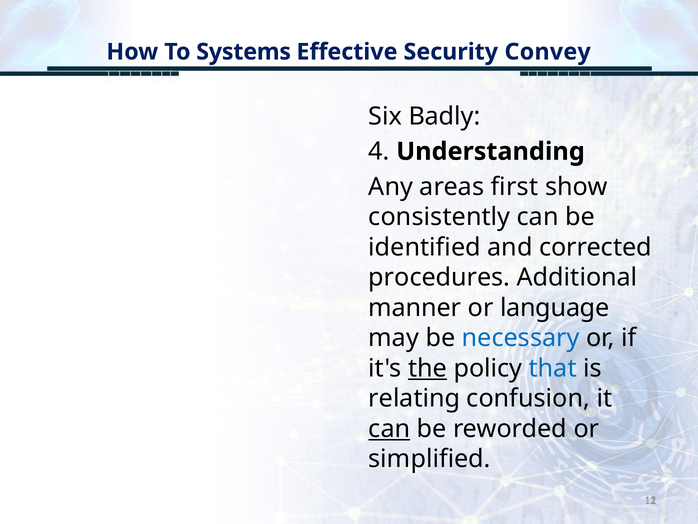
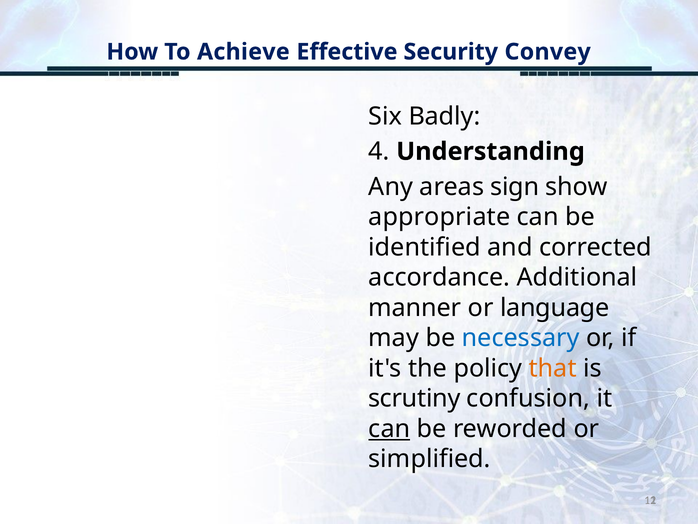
Systems: Systems -> Achieve (243, 52)
first: first -> sign (515, 187)
consistently: consistently -> appropriate (439, 217)
procedures: procedures -> accordance (439, 277)
the underline: present -> none (428, 368)
that colour: blue -> orange (553, 368)
relating: relating -> scrutiny (414, 398)
